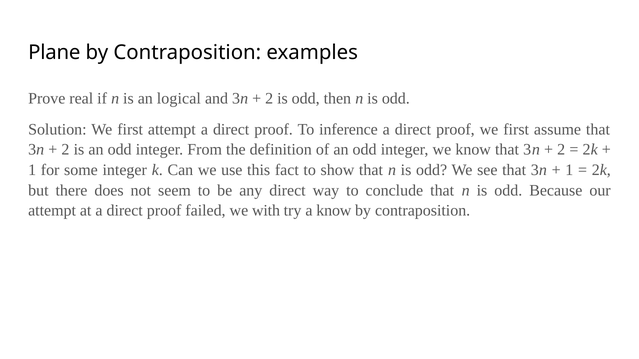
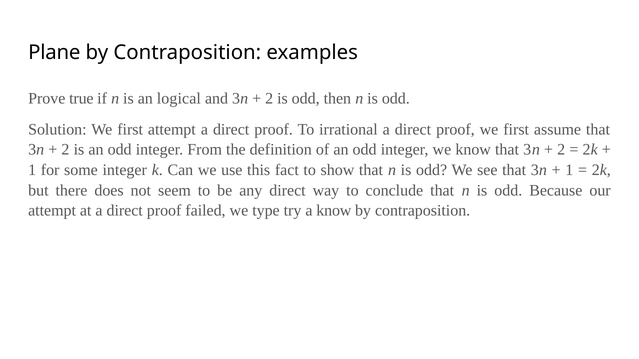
real: real -> true (81, 99)
inference: inference -> irrational (348, 130)
with: with -> type (266, 211)
